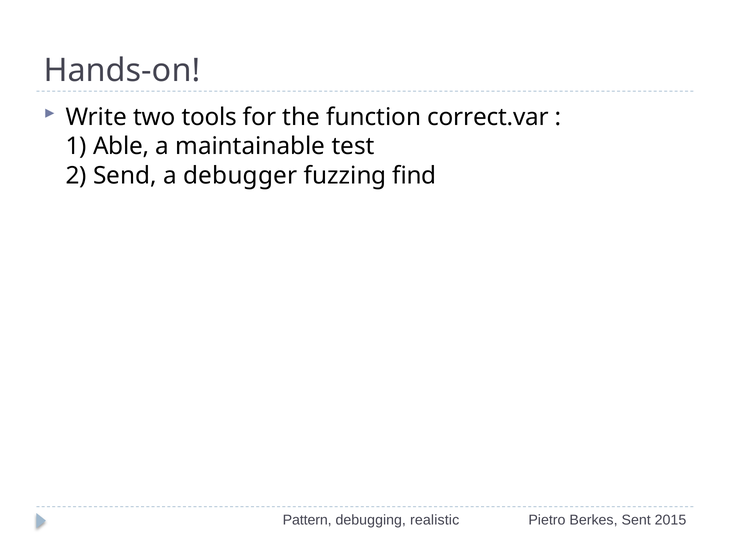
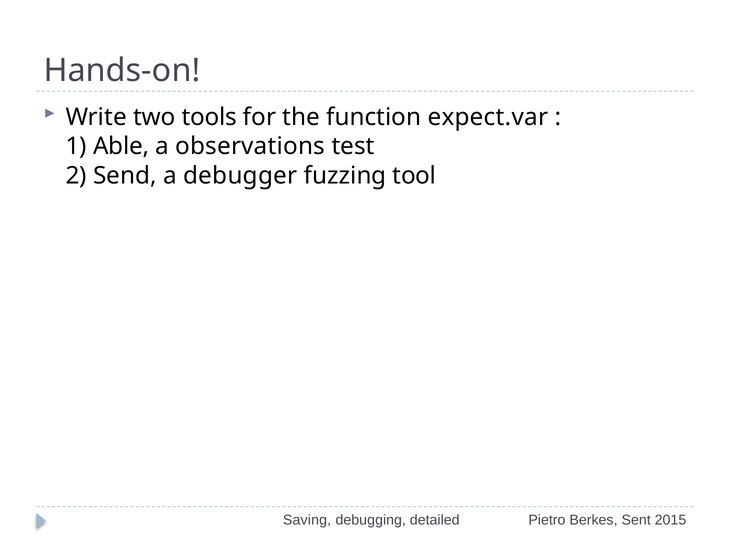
correct.var: correct.var -> expect.var (488, 117)
maintainable: maintainable -> observations (250, 146)
find: find -> tool (414, 176)
Pattern: Pattern -> Saving (307, 521)
realistic: realistic -> detailed (435, 521)
